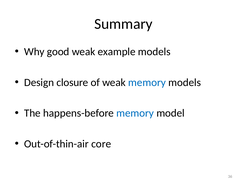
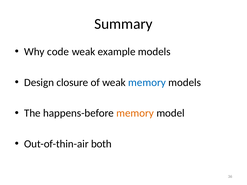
good: good -> code (58, 52)
memory colour: blue -> orange (135, 113)
core: core -> both (101, 144)
